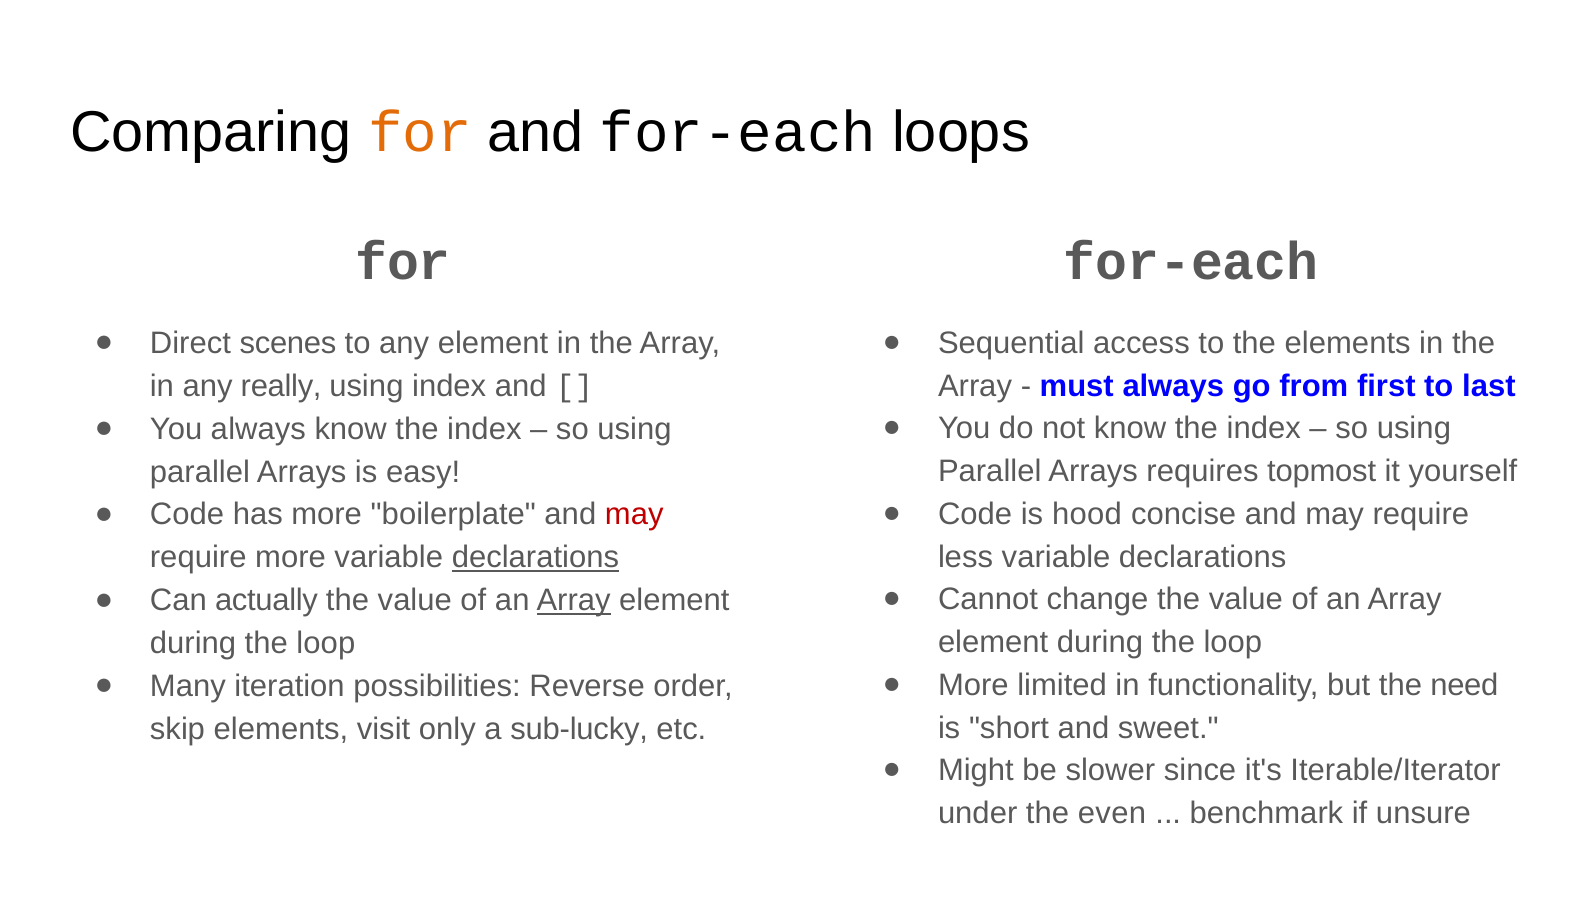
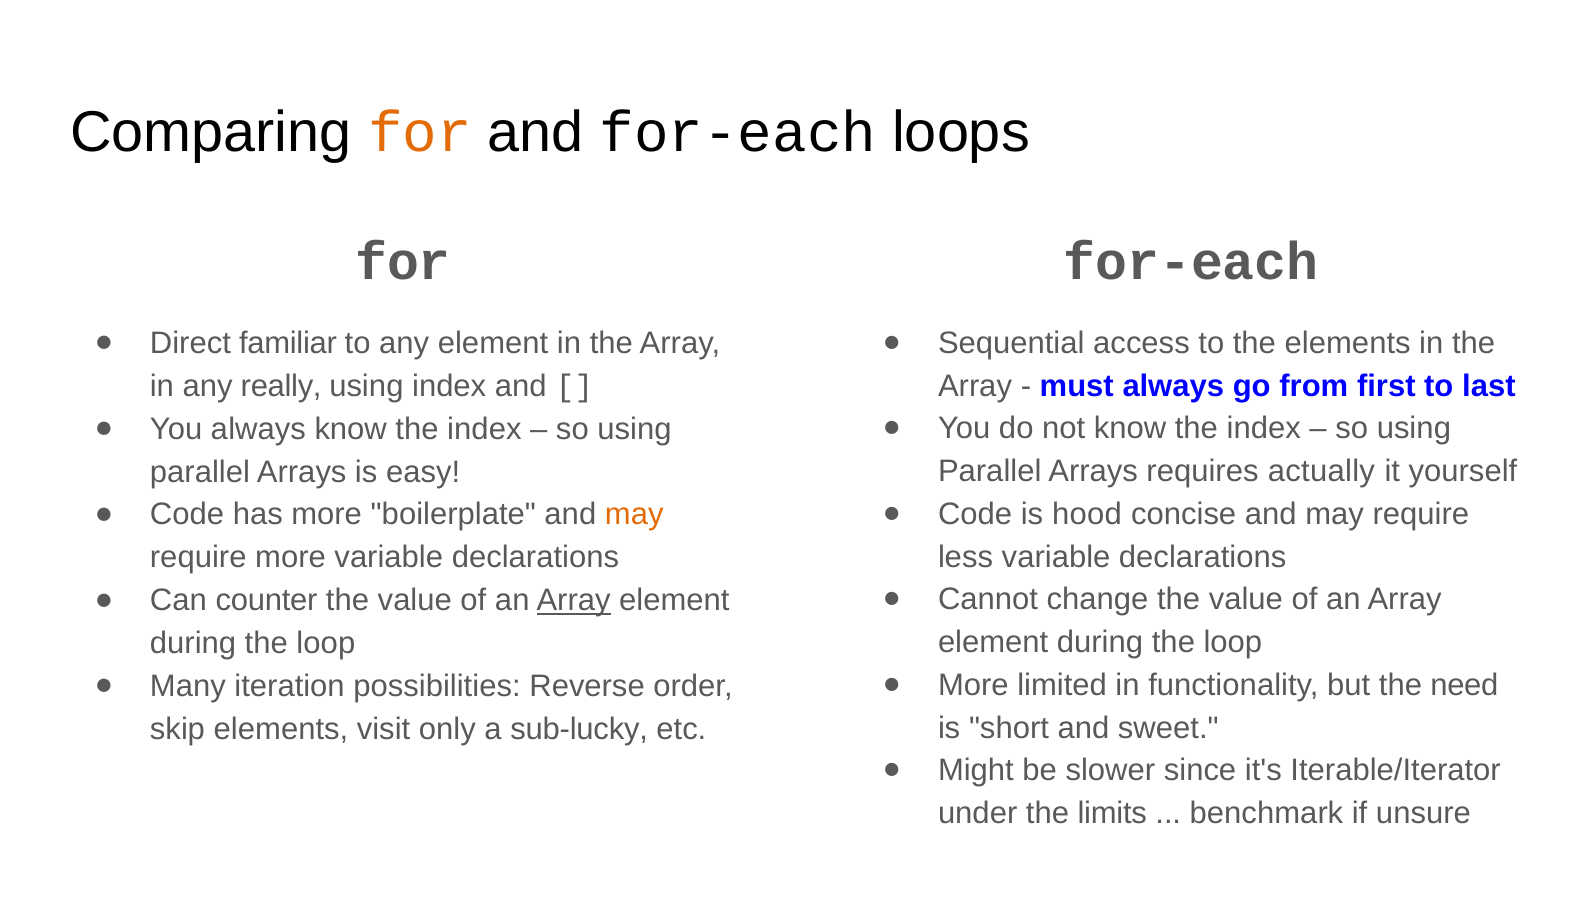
scenes: scenes -> familiar (288, 343)
topmost: topmost -> actually (1321, 471)
may colour: red -> orange (634, 515)
declarations underline: present -> none (535, 557)
actually: actually -> counter (266, 600)
even: even -> limits (1112, 813)
